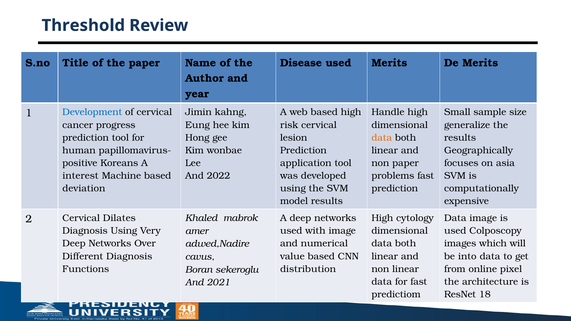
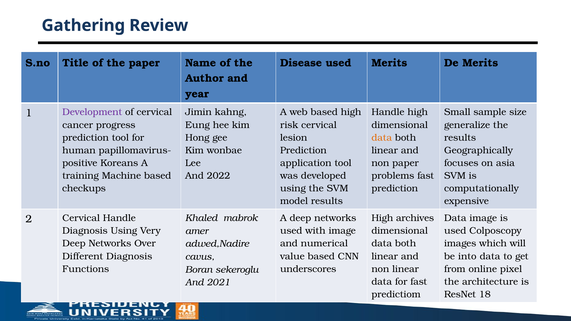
Threshold: Threshold -> Gathering (83, 25)
Development colour: blue -> purple (92, 112)
interest: interest -> training (81, 176)
deviation: deviation -> checkups (84, 189)
cytology: cytology -> archives (415, 218)
Cervical Dilates: Dilates -> Handle (119, 218)
distribution: distribution -> underscores (308, 269)
